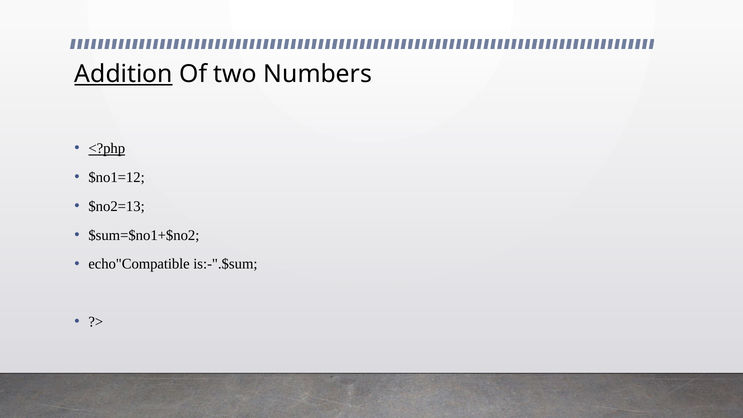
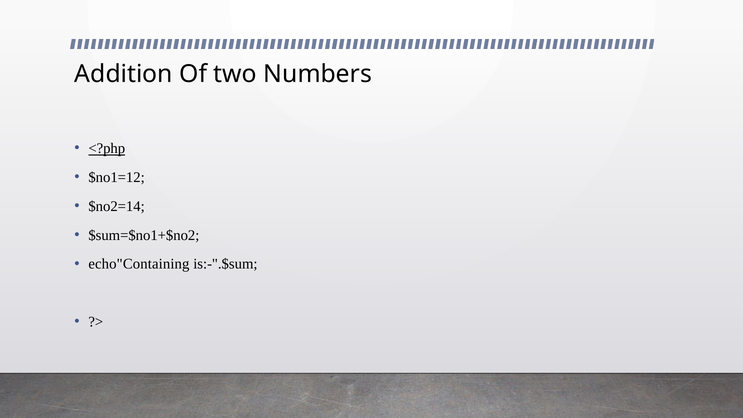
Addition underline: present -> none (124, 74)
$no2=13: $no2=13 -> $no2=14 (117, 206)
echo"Compatible: echo"Compatible -> echo"Containing (139, 264)
